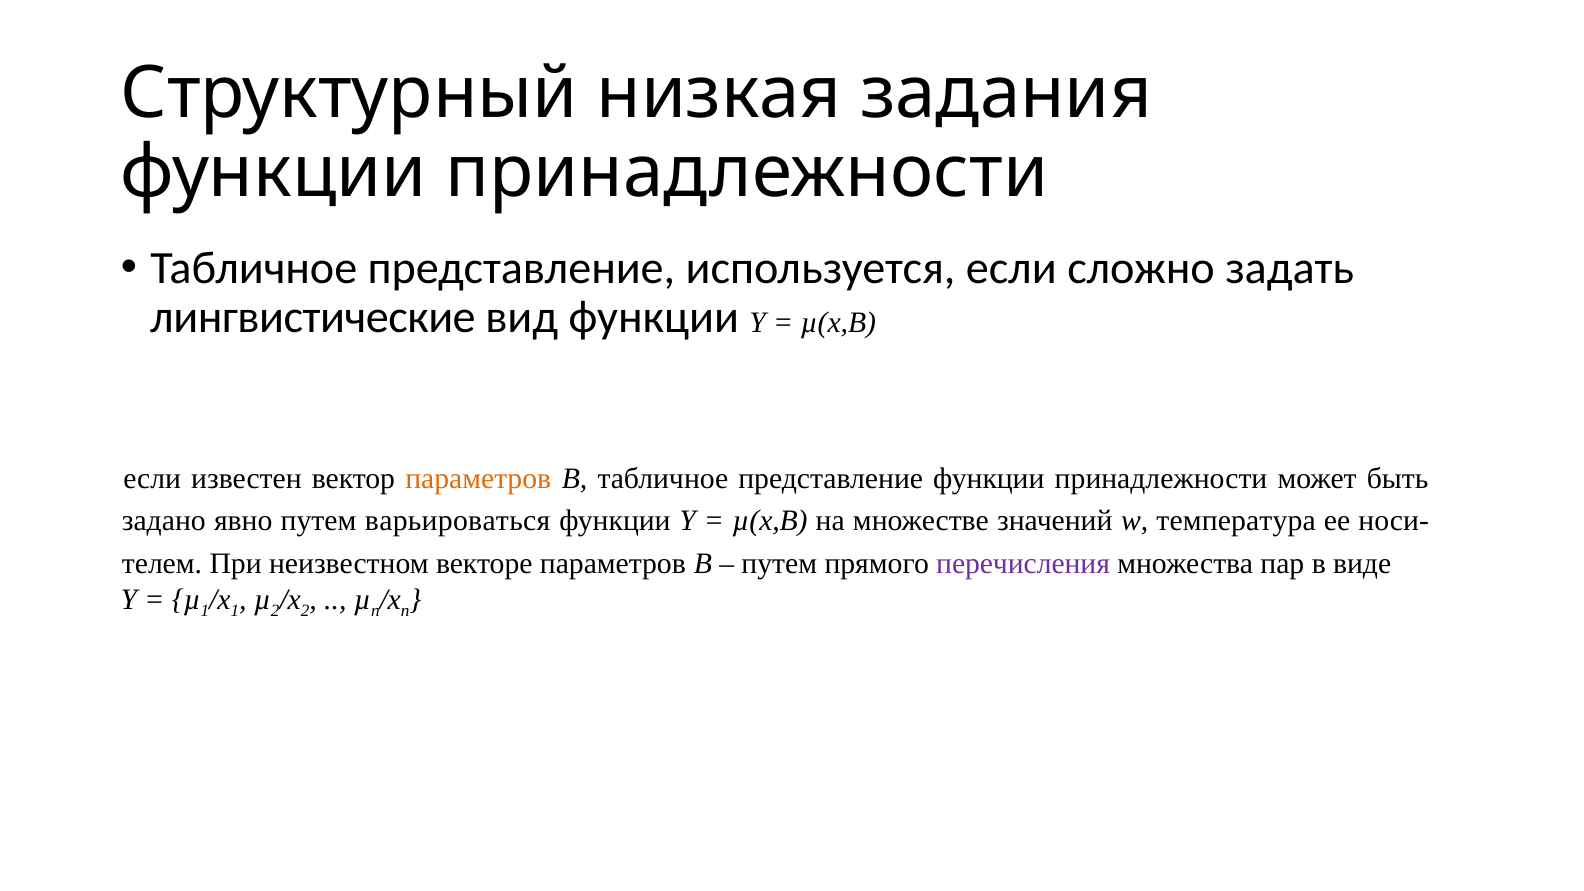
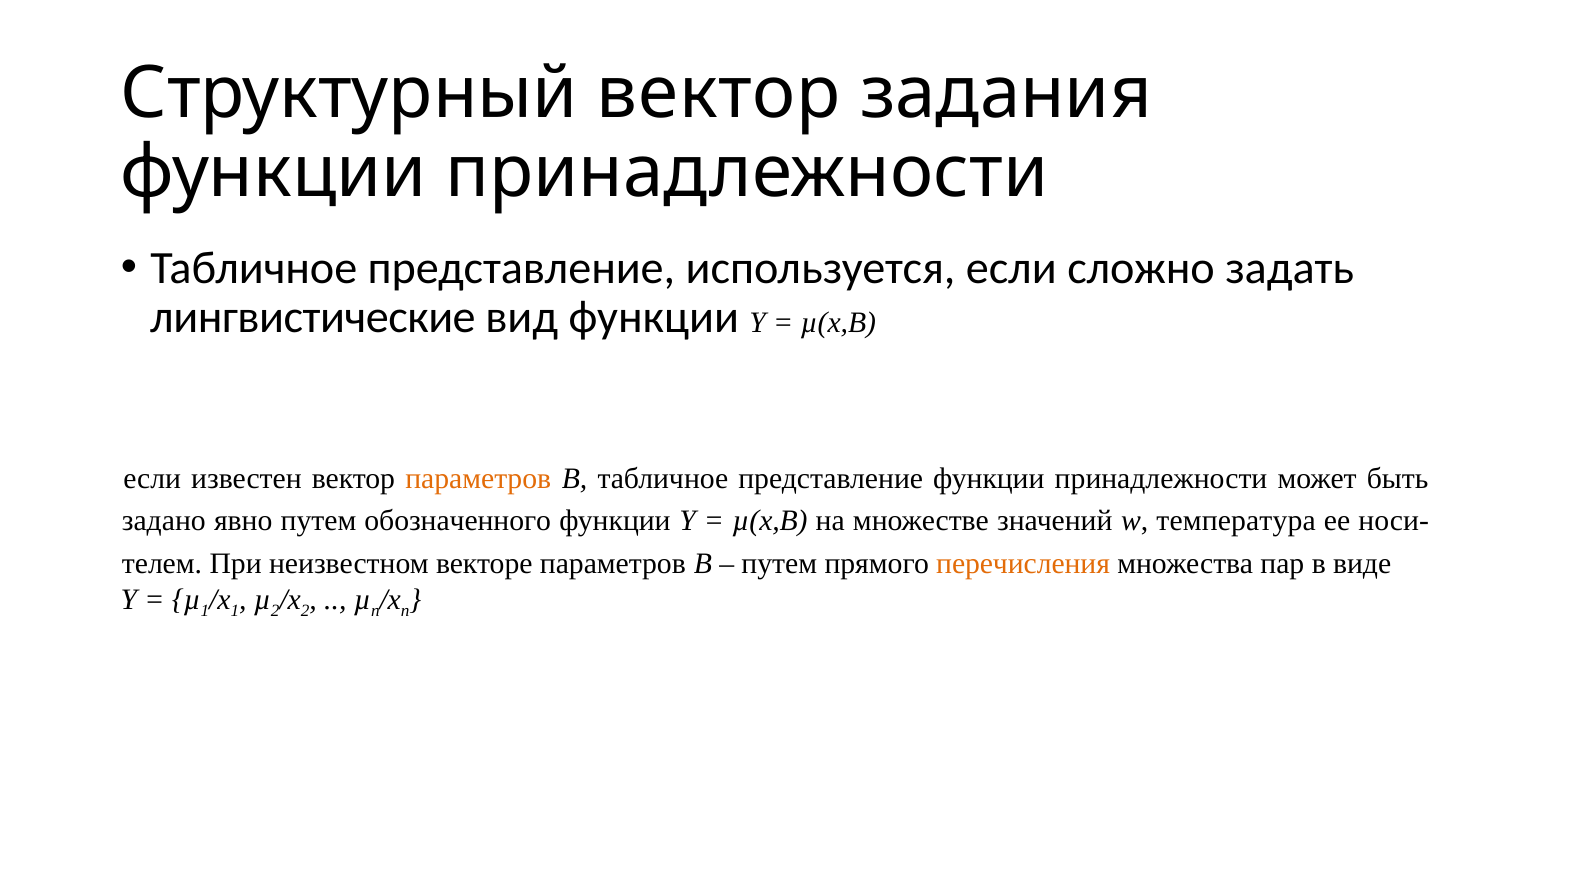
Структурный низкая: низкая -> вектор (719, 94)
варьироваться: варьироваться -> обозначенного (458, 521)
перечисления colour: purple -> orange (1023, 564)
